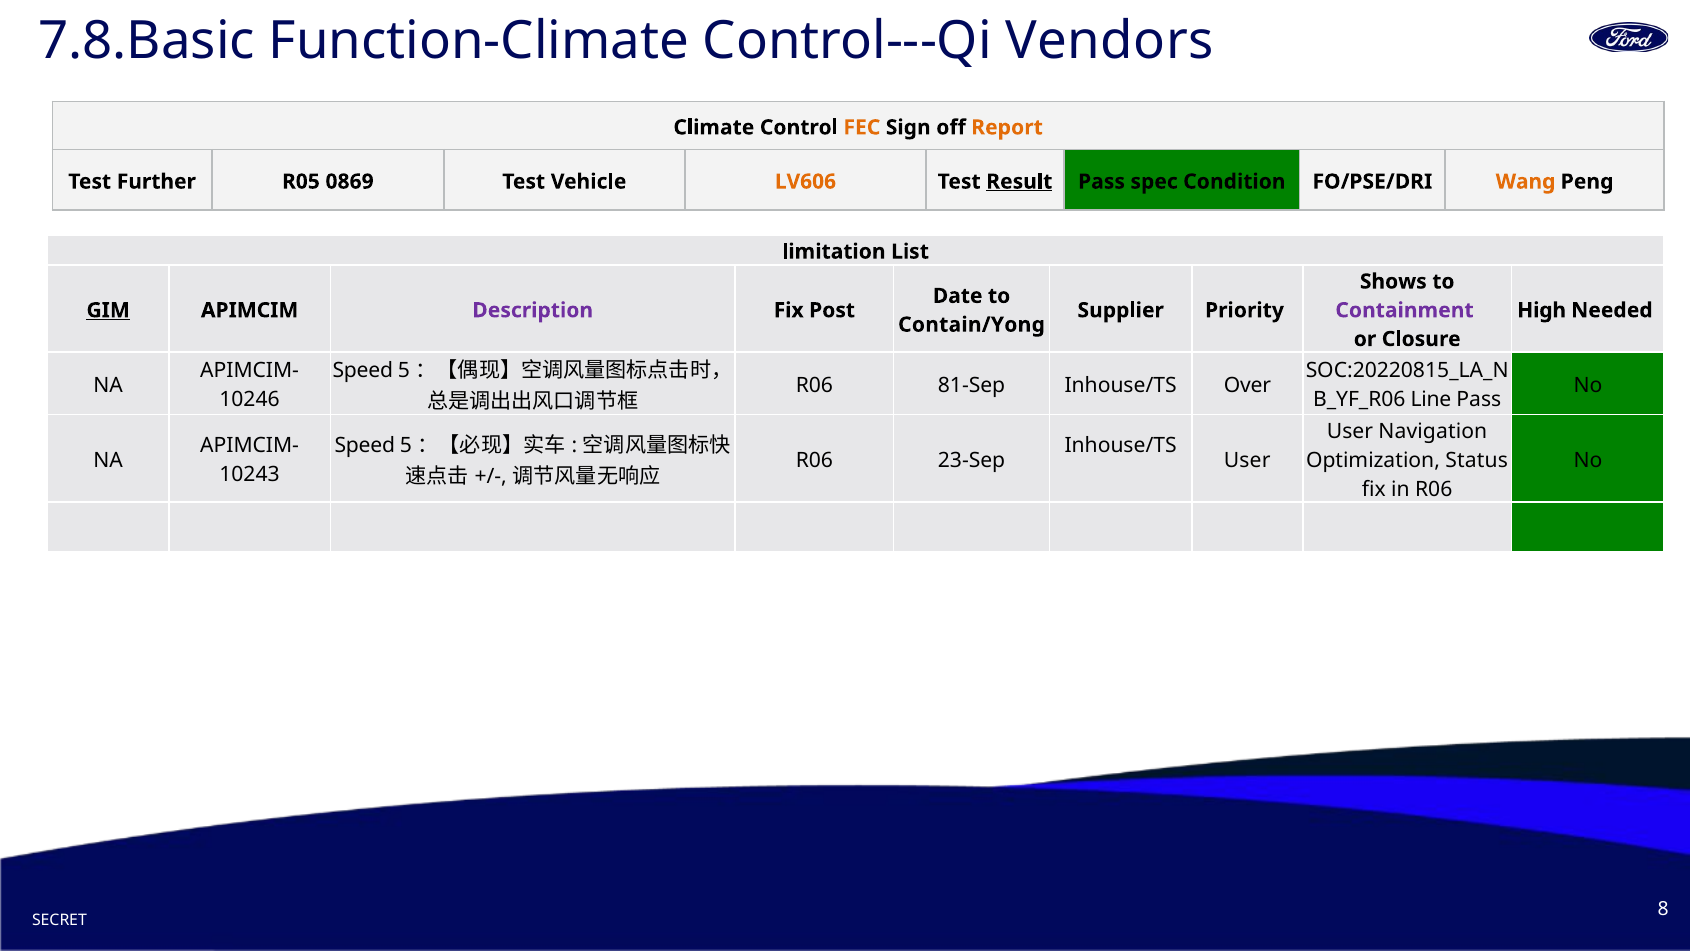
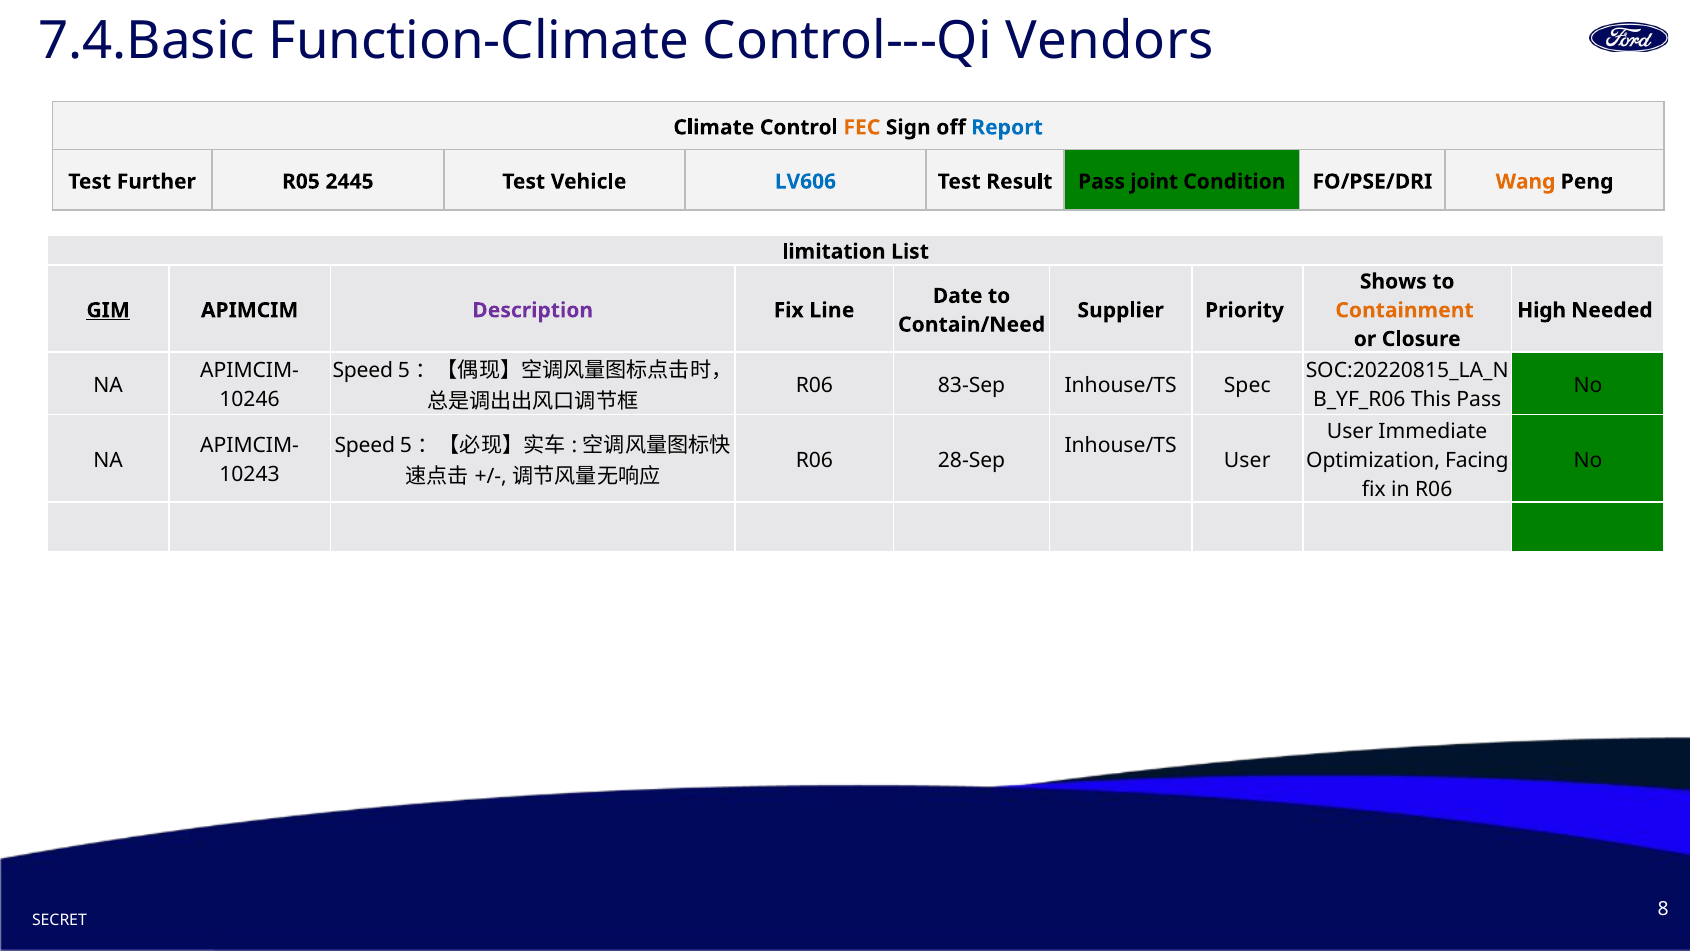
7.8.Basic: 7.8.Basic -> 7.4.Basic (147, 41)
Report colour: orange -> blue (1007, 127)
0869: 0869 -> 2445 (350, 182)
LV606 colour: orange -> blue (805, 182)
Result underline: present -> none (1019, 182)
spec: spec -> joint (1154, 182)
Post: Post -> Line (832, 310)
Containment colour: purple -> orange (1404, 310)
Contain/Yong: Contain/Yong -> Contain/Need (972, 325)
81-Sep: 81-Sep -> 83-Sep (972, 385)
Over: Over -> Spec (1247, 385)
Line: Line -> This (1431, 400)
Navigation: Navigation -> Immediate (1433, 431)
23-Sep: 23-Sep -> 28-Sep (972, 460)
Status: Status -> Facing (1477, 460)
